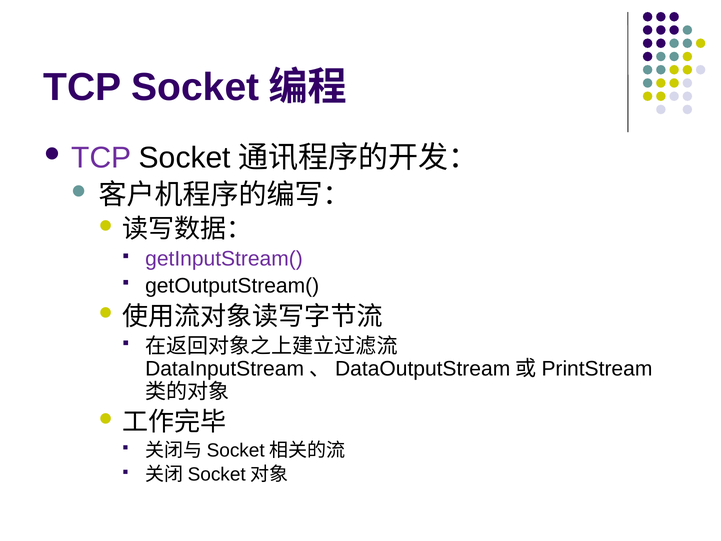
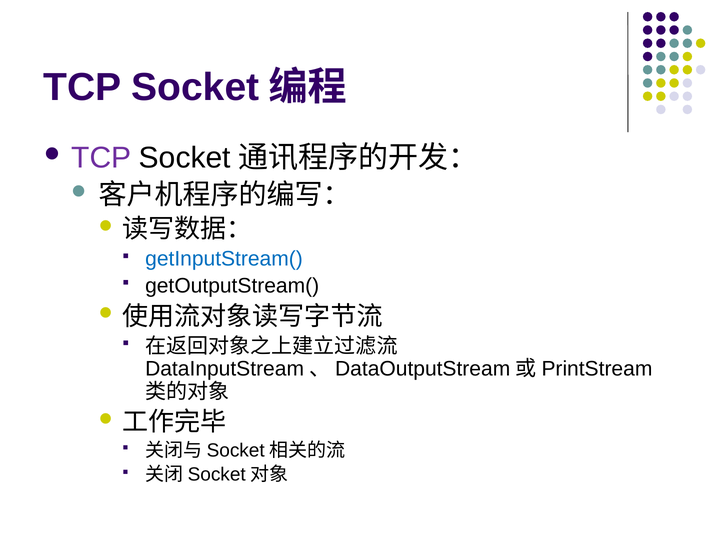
getInputStream( colour: purple -> blue (224, 259)
